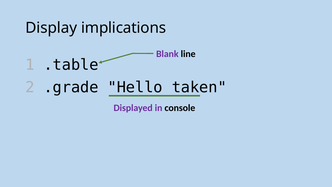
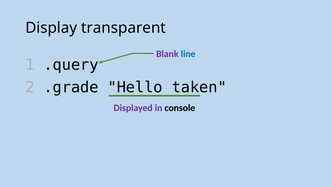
implications: implications -> transparent (124, 28)
line colour: black -> blue (188, 54)
.table: .table -> .query (71, 65)
